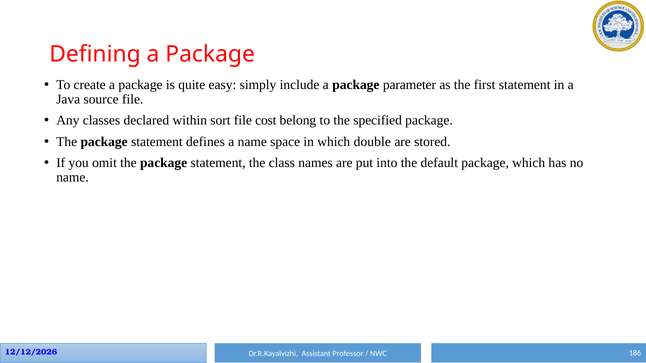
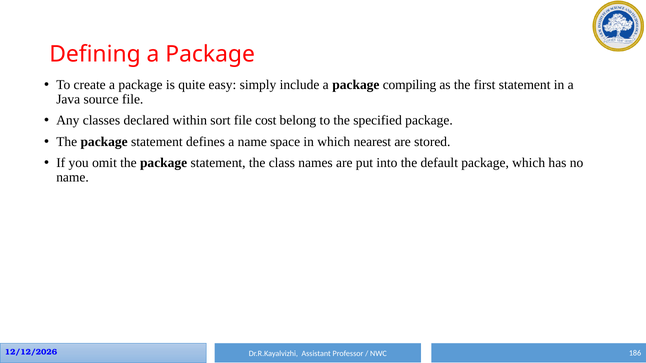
parameter: parameter -> compiling (410, 85)
double: double -> nearest (372, 142)
